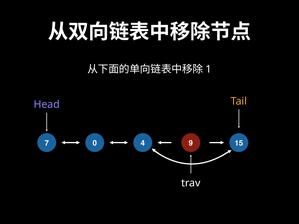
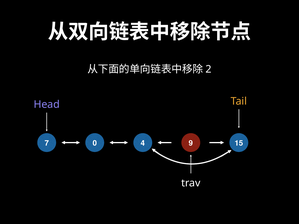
1: 1 -> 2 (209, 69)
